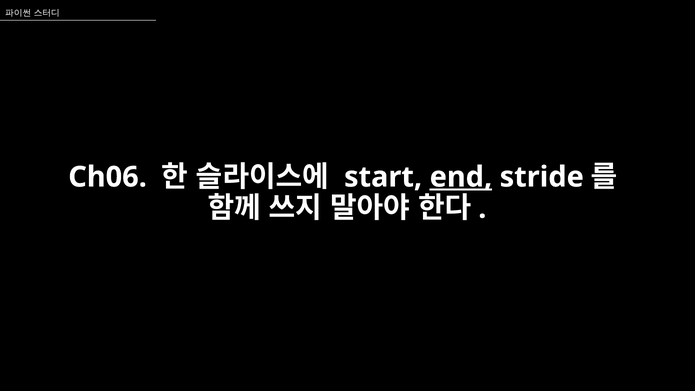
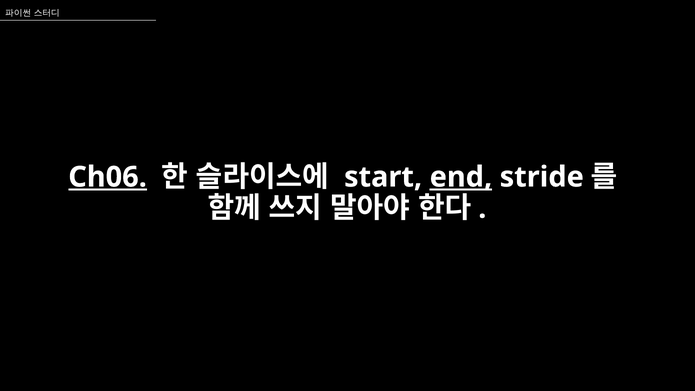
Ch06 underline: none -> present (108, 177)
